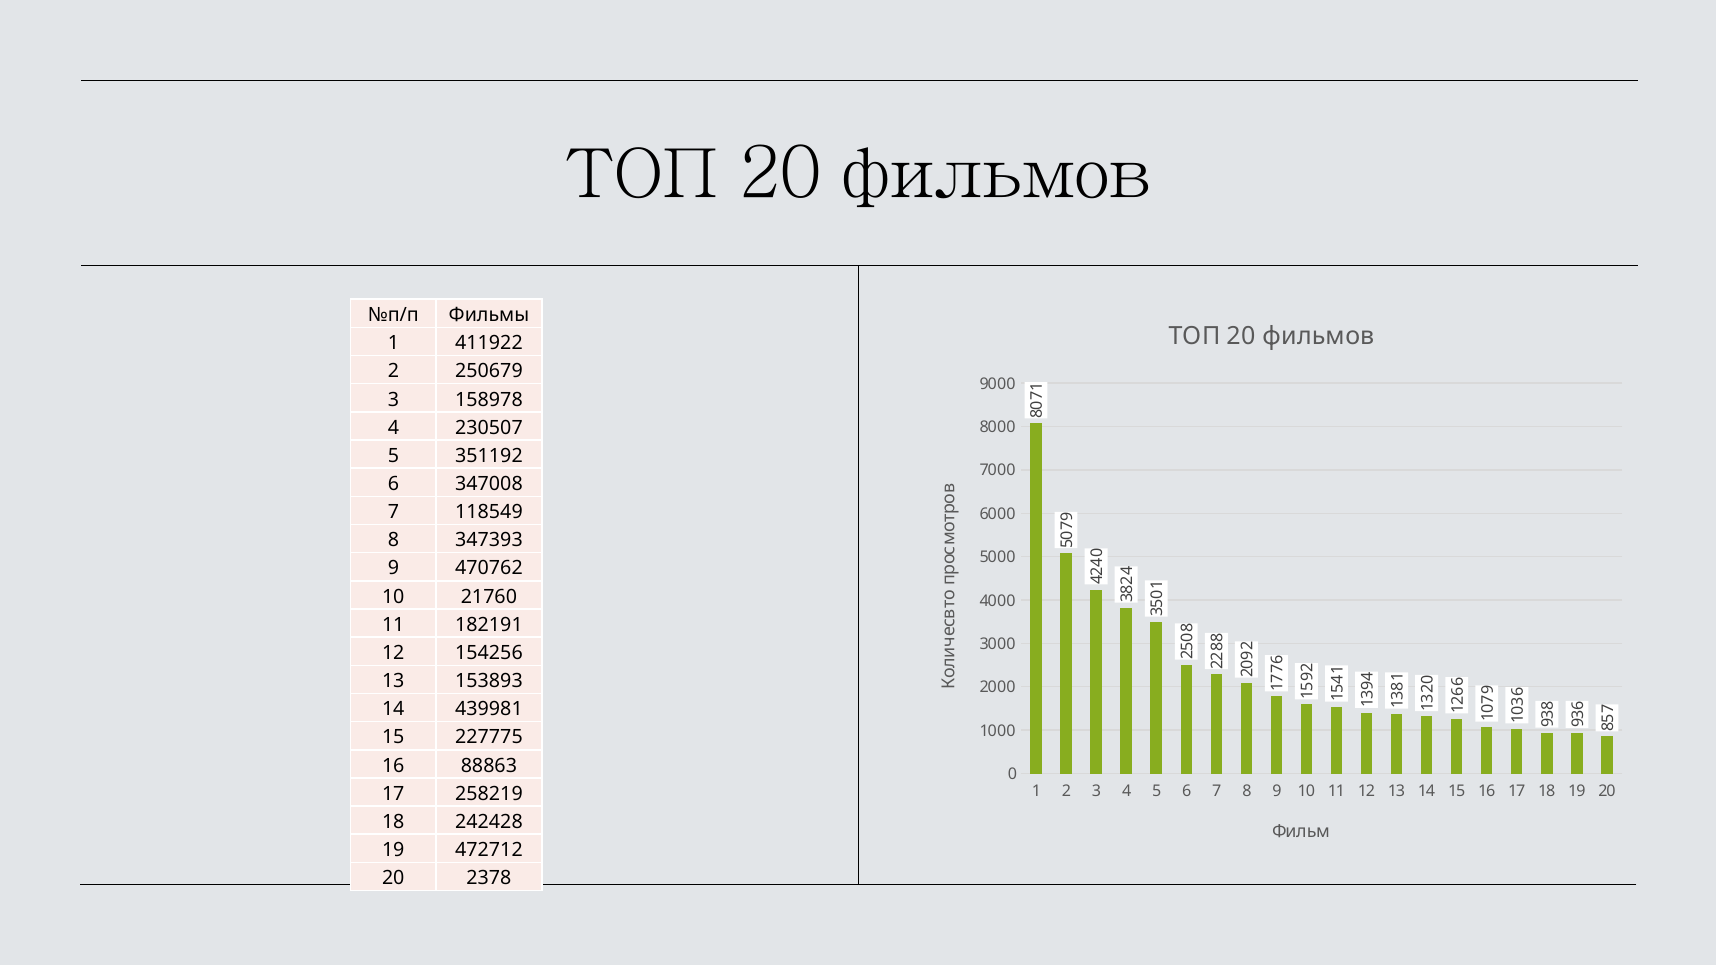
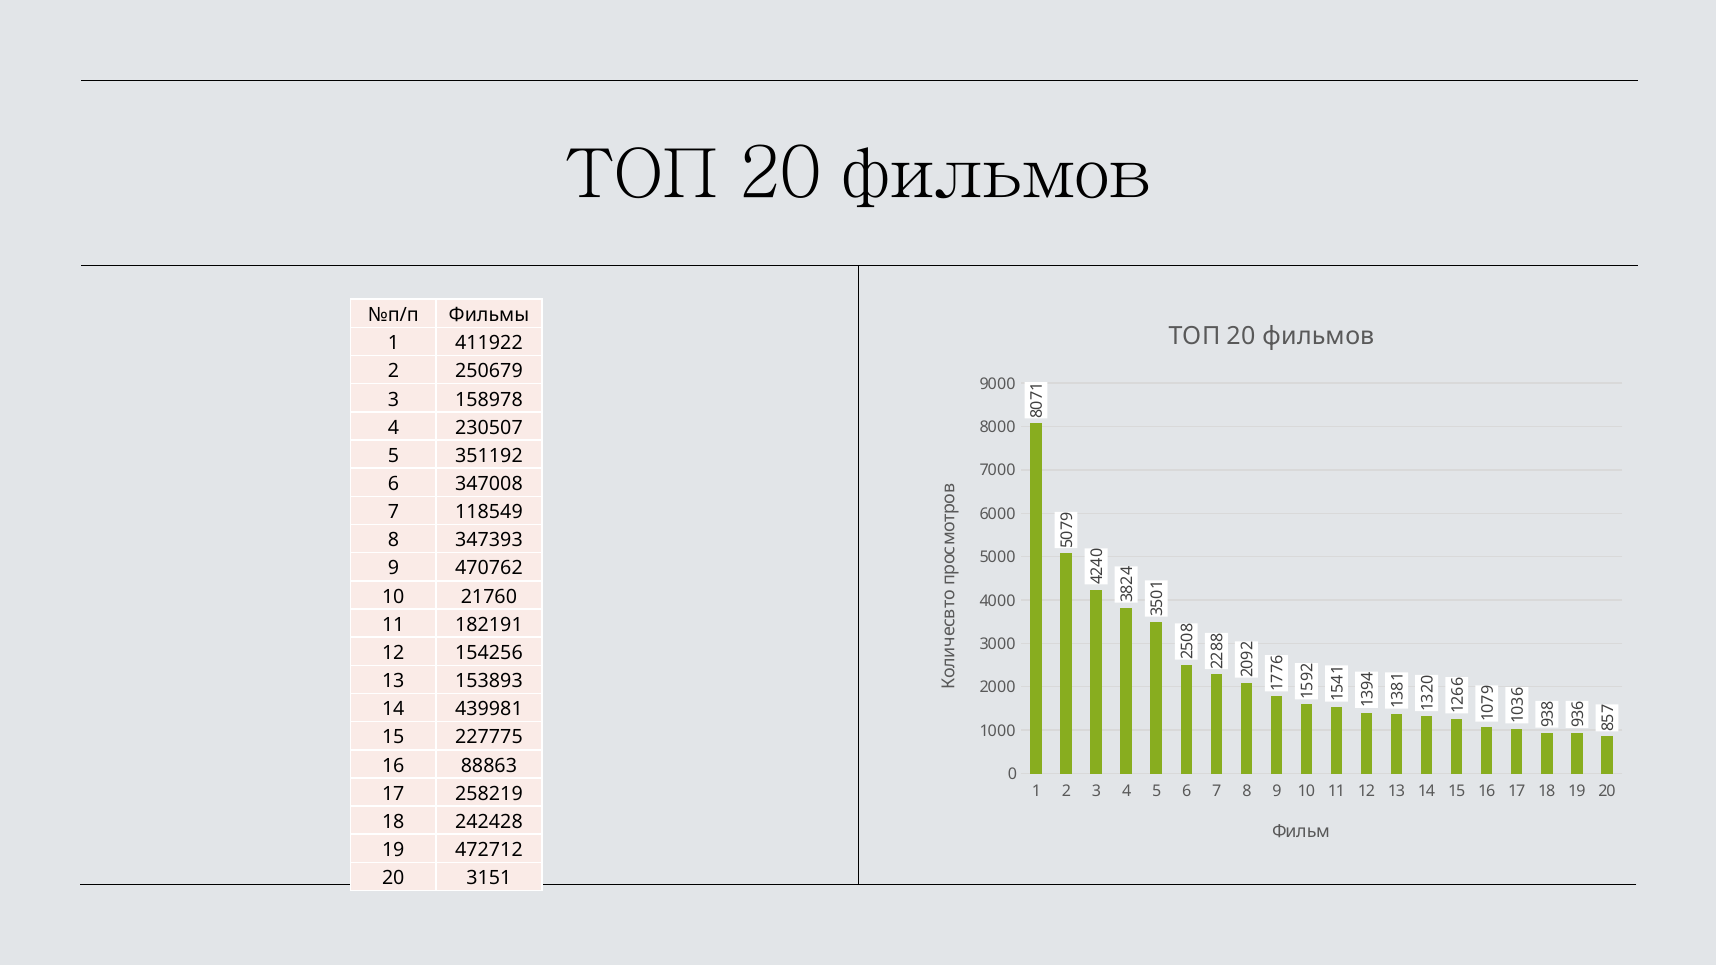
2378: 2378 -> 3151 (489, 879)
